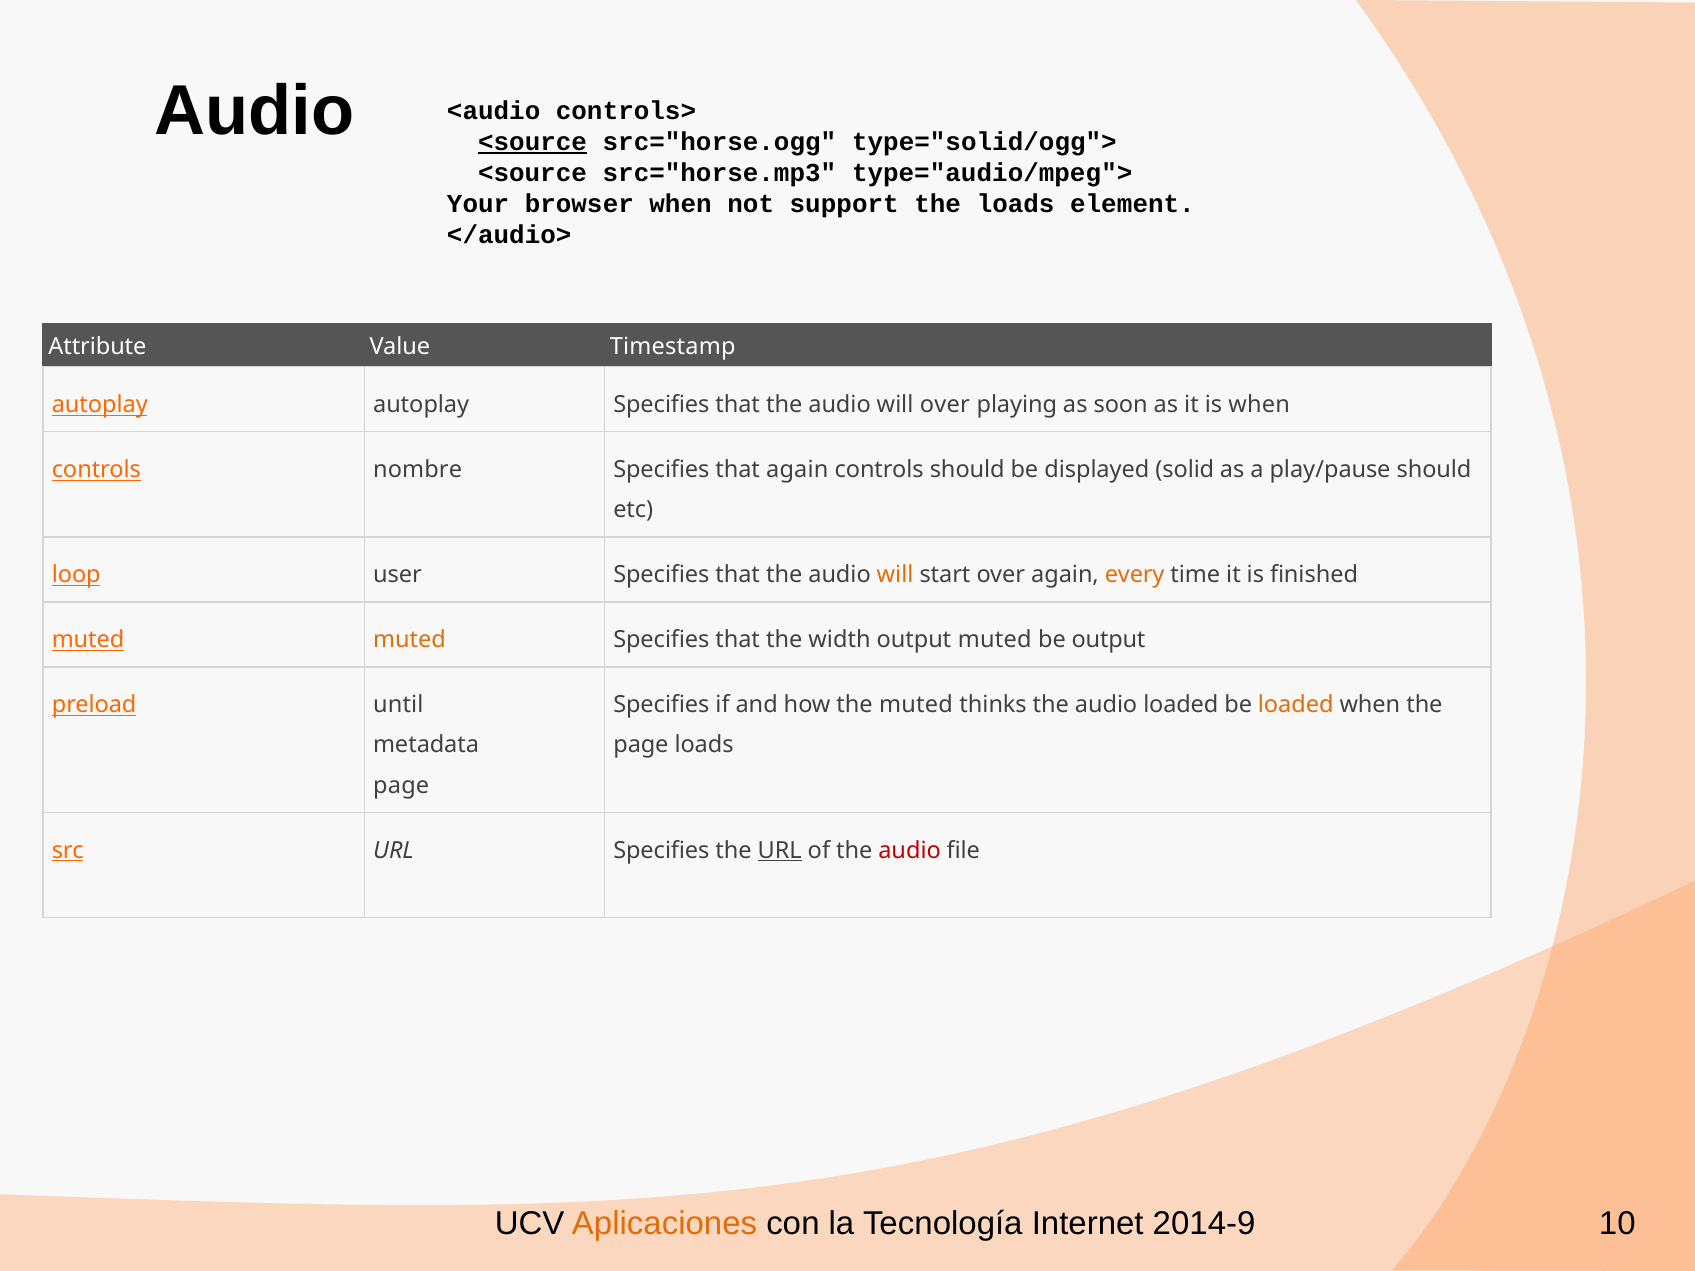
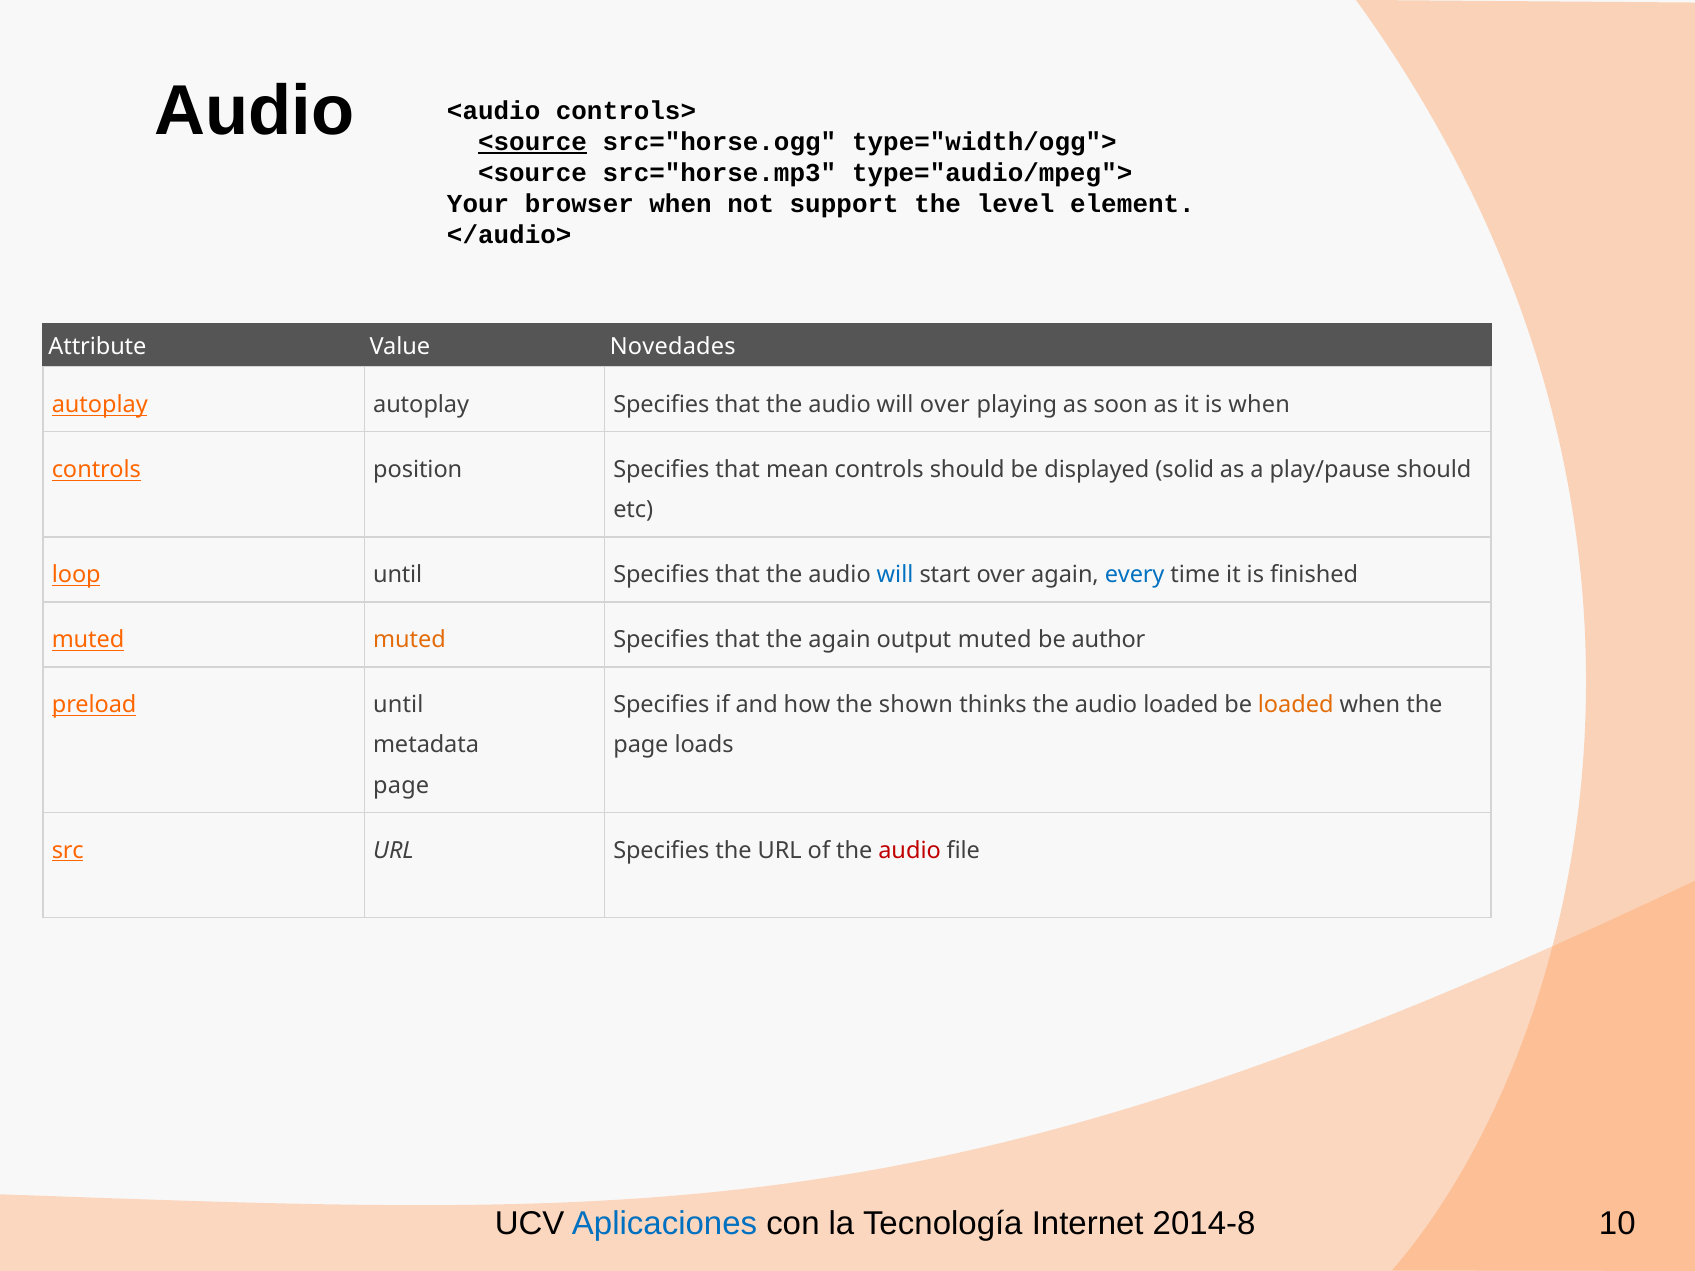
type="solid/ogg">: type="solid/ogg"> -> type="width/ogg"> (984, 142)
the loads: loads -> level (1016, 204)
Timestamp: Timestamp -> Novedades (673, 347)
nombre: nombre -> position (418, 470)
that again: again -> mean (797, 470)
loop user: user -> until (398, 575)
will colour: orange -> blue (895, 575)
every colour: orange -> blue (1135, 575)
the width: width -> again (839, 640)
be output: output -> author (1109, 640)
the muted: muted -> shown (916, 705)
URL underline: present -> none (780, 850)
Aplicaciones colour: orange -> blue (665, 1224)
2014-9: 2014-9 -> 2014-8 (1204, 1224)
